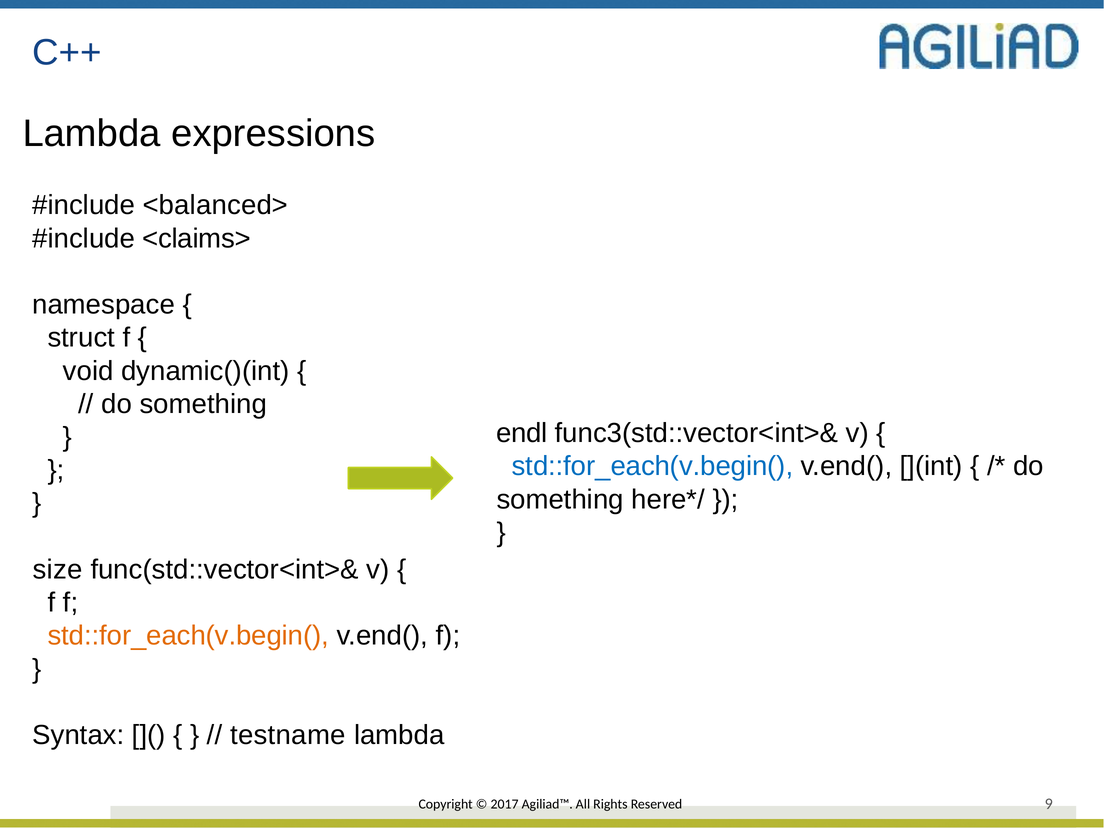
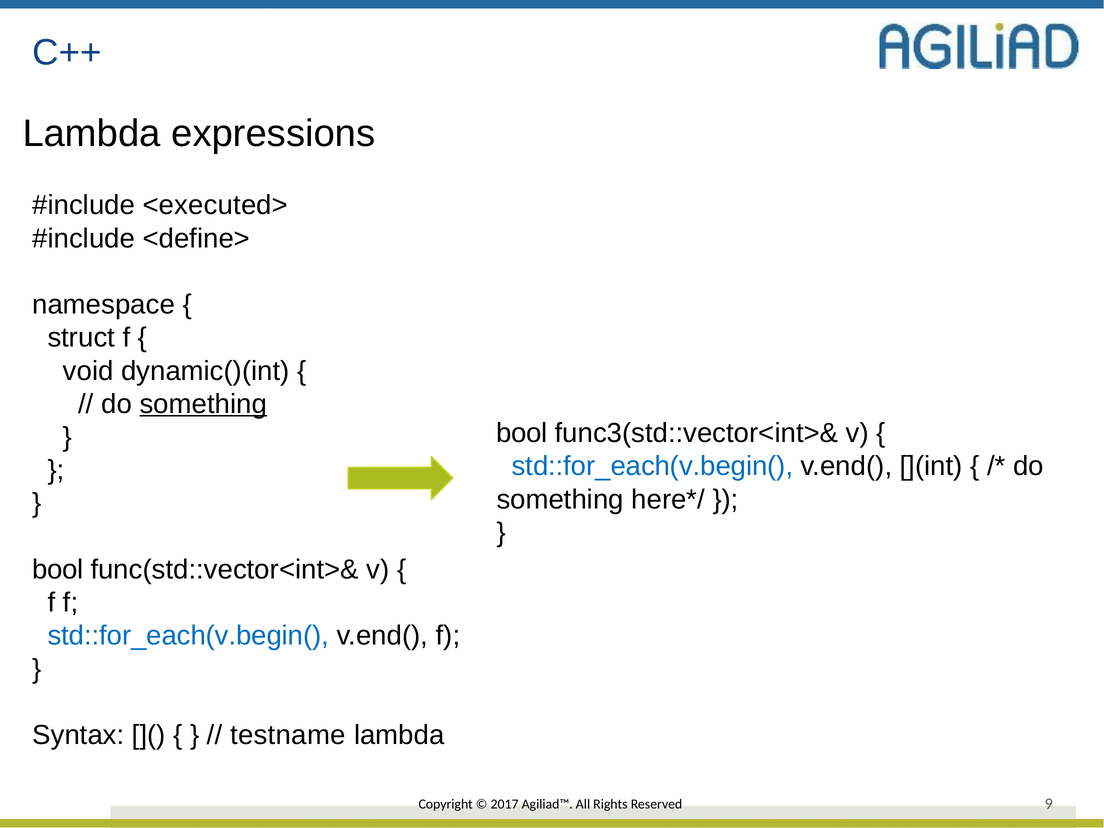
<balanced>: <balanced> -> <executed> (215, 205)
<claims>: <claims> -> <define> (196, 238)
something underline: none -> present (203, 404)
endl: endl -> bool (522, 433)
size: size -> bool (58, 570)
std::for_each(v.begin( colour: orange -> blue (188, 636)
